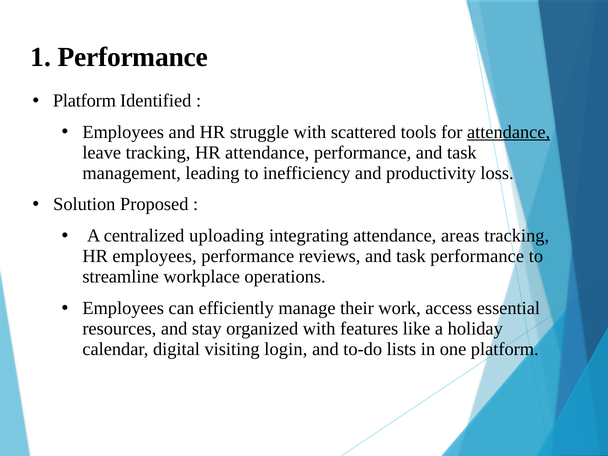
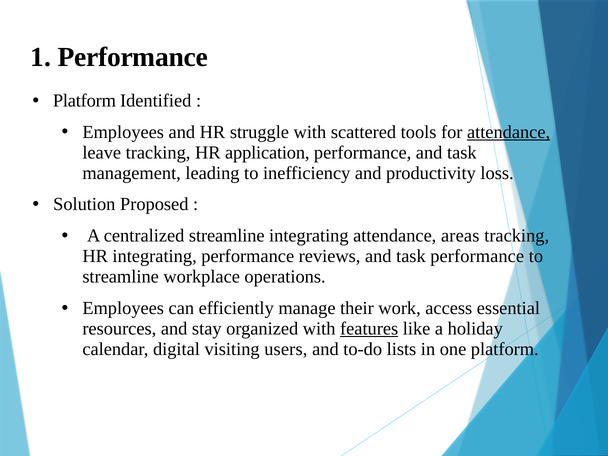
HR attendance: attendance -> application (267, 152)
centralized uploading: uploading -> streamline (227, 236)
HR employees: employees -> integrating (155, 256)
features underline: none -> present (369, 329)
login: login -> users (286, 349)
